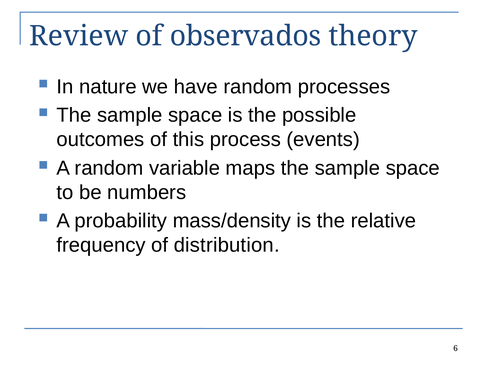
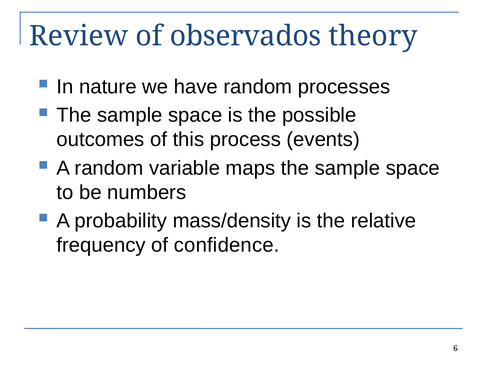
distribution: distribution -> confidence (227, 245)
